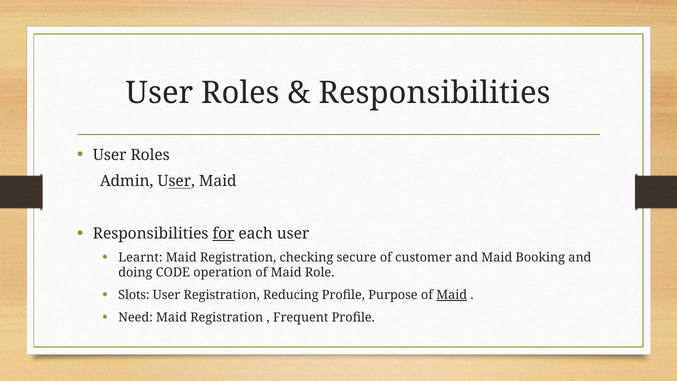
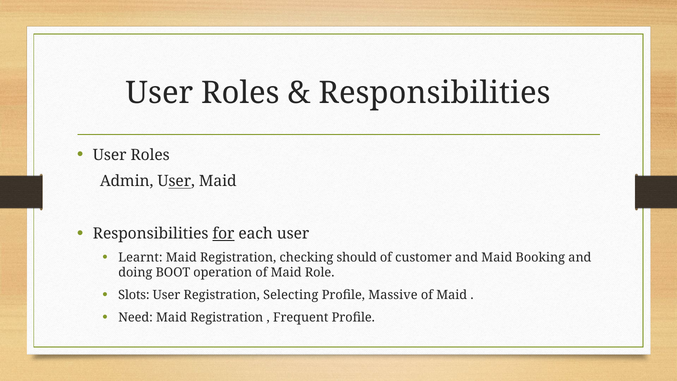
secure: secure -> should (357, 257)
CODE: CODE -> BOOT (173, 273)
Reducing: Reducing -> Selecting (291, 295)
Purpose: Purpose -> Massive (393, 295)
Maid underline: present -> none (452, 295)
